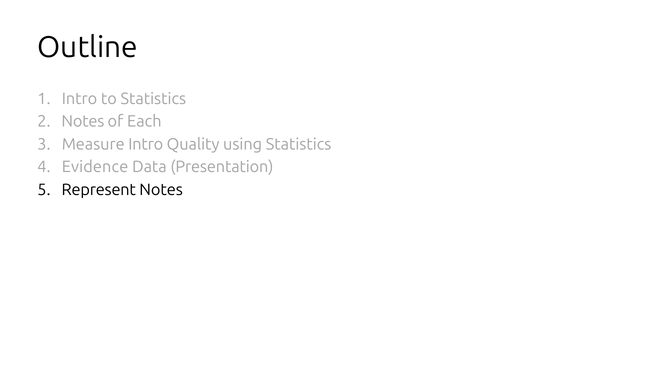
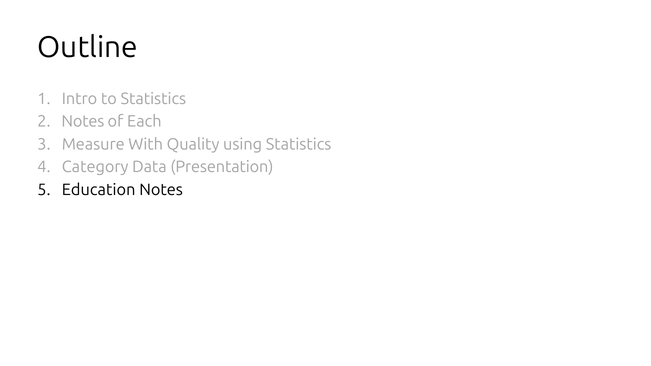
Measure Intro: Intro -> With (146, 144)
Evidence: Evidence -> Category (95, 167)
Represent: Represent -> Education (99, 190)
